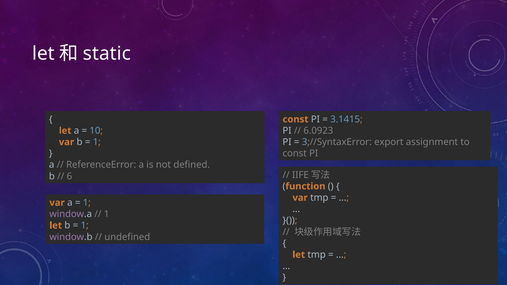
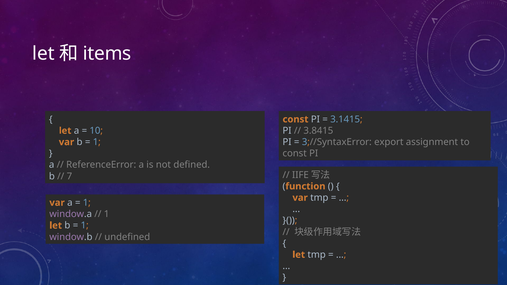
static: static -> items (107, 54)
6.0923: 6.0923 -> 3.8415 (318, 131)
6: 6 -> 7 (69, 176)
